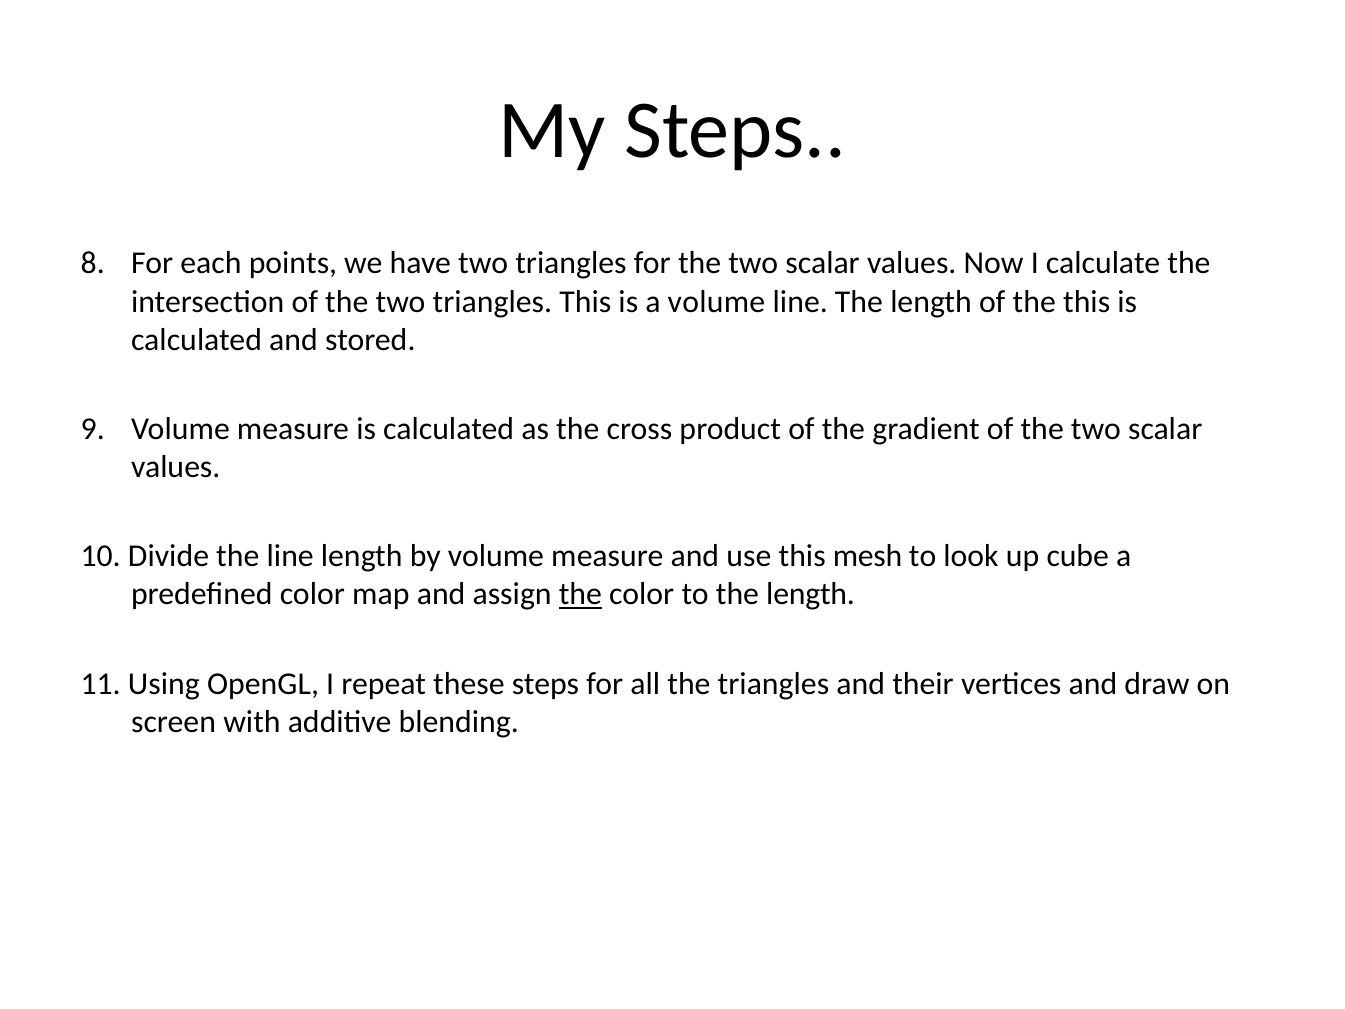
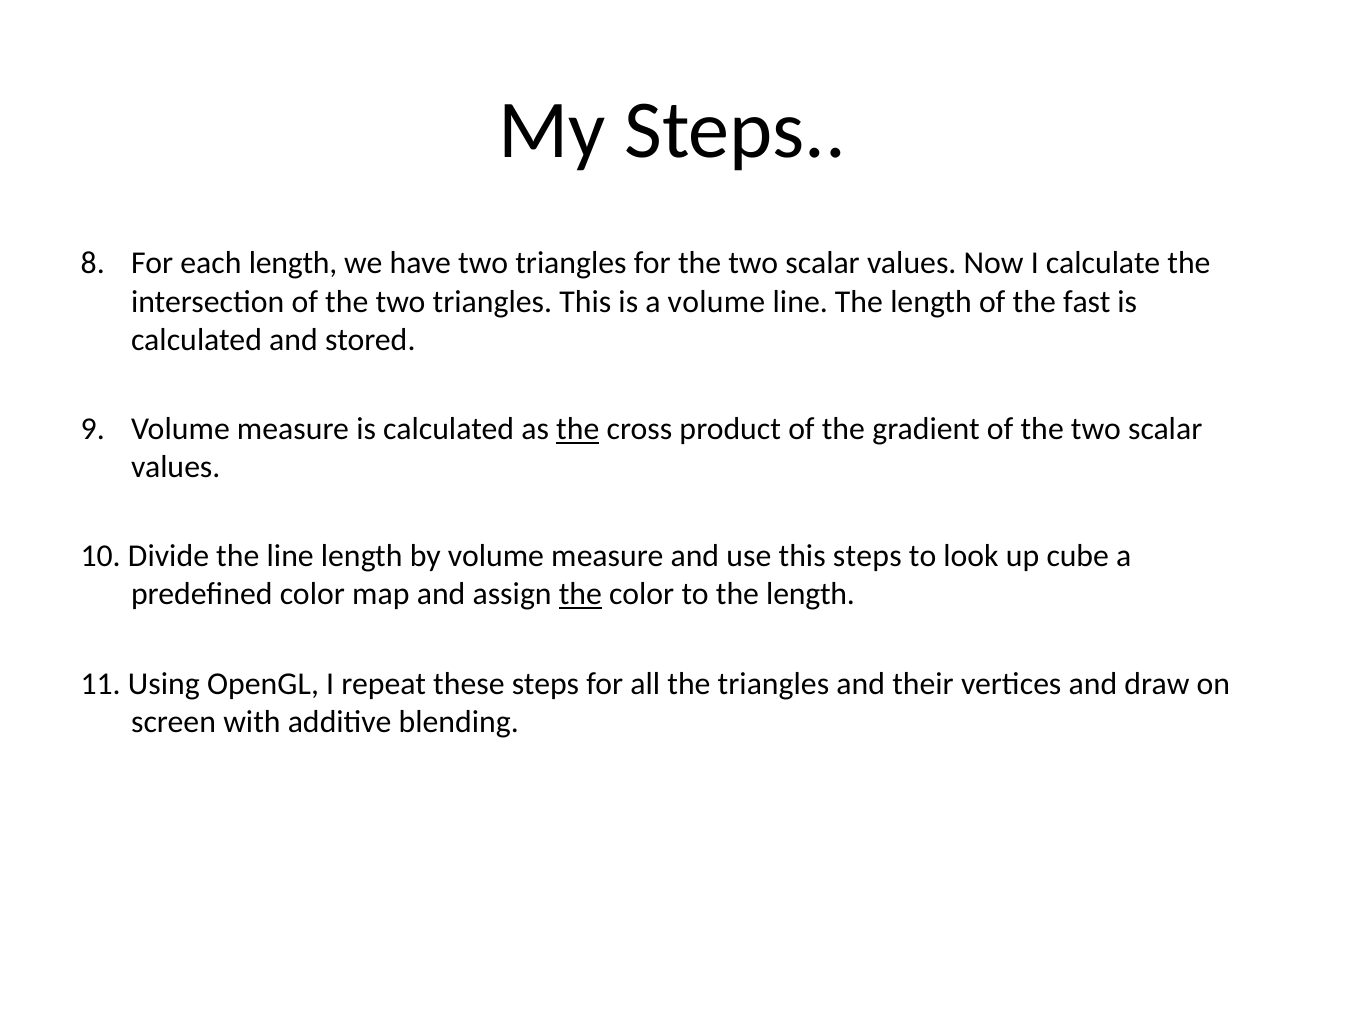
each points: points -> length (293, 263)
the this: this -> fast (1087, 302)
the underline: none -> present (578, 429)
this mesh: mesh -> steps (867, 556)
